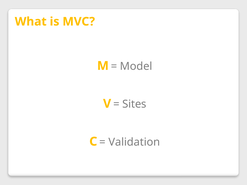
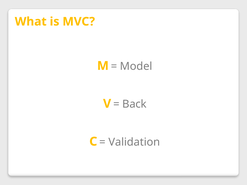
Sites: Sites -> Back (134, 104)
